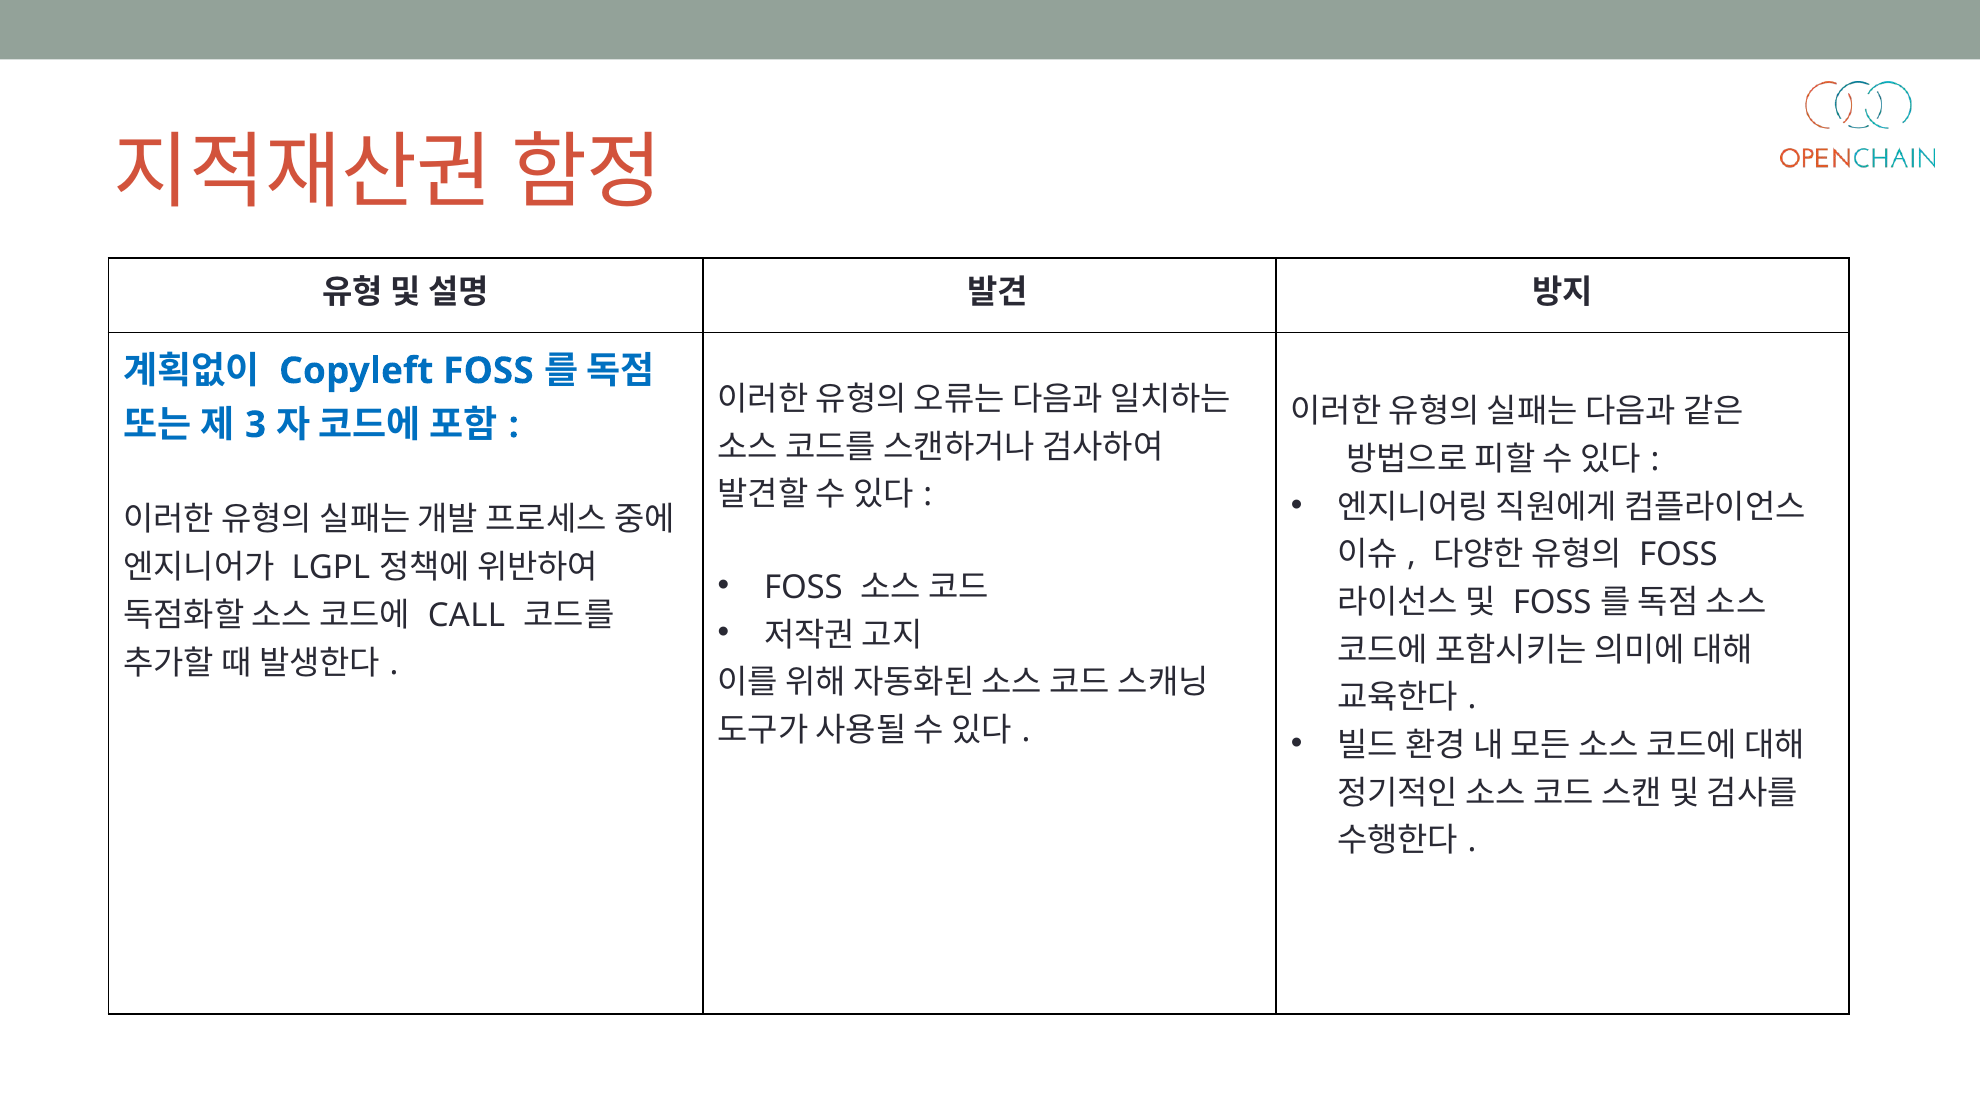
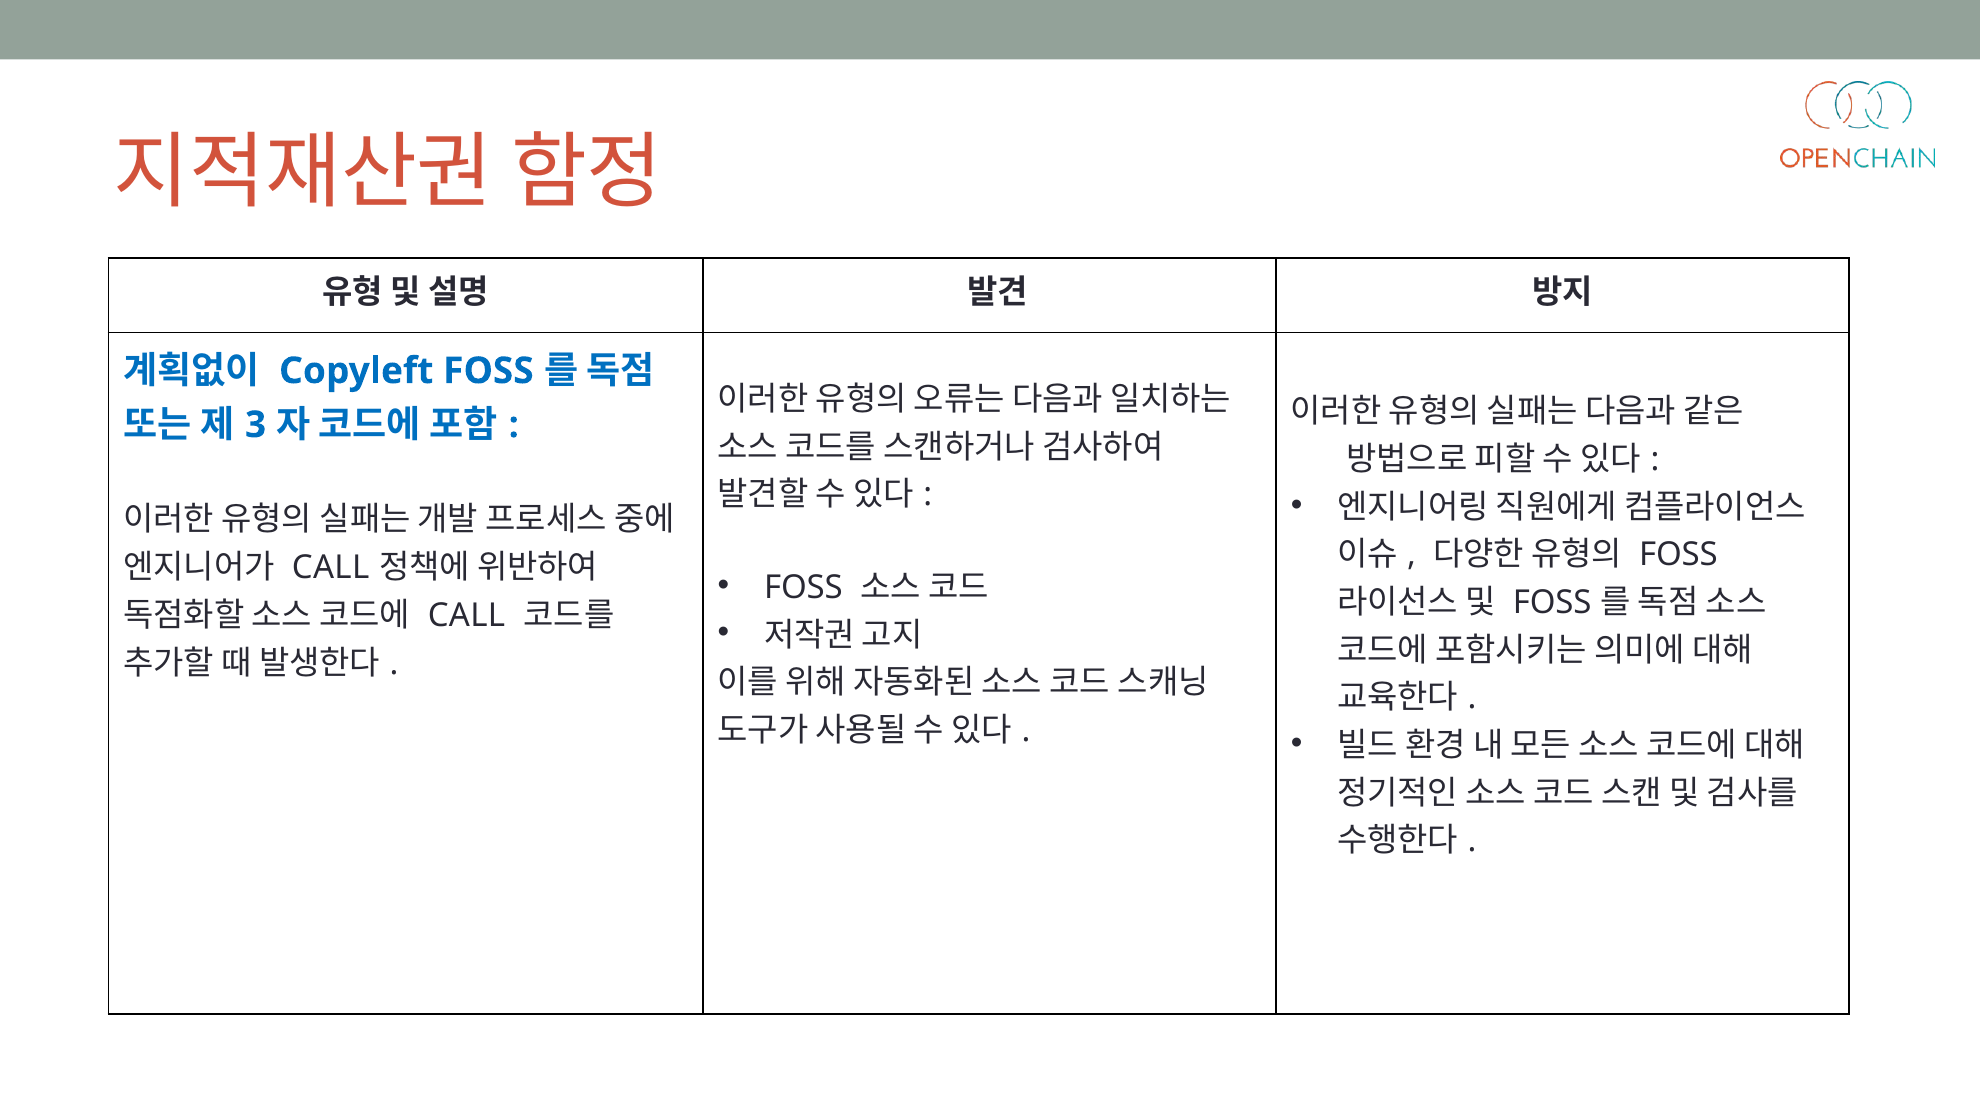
LGPL: LGPL -> CALL (331, 567)
